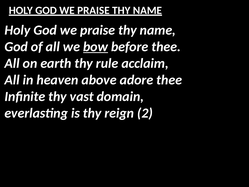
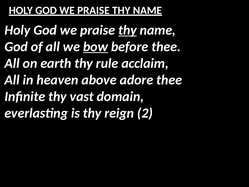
thy underline: none -> present (128, 30)
